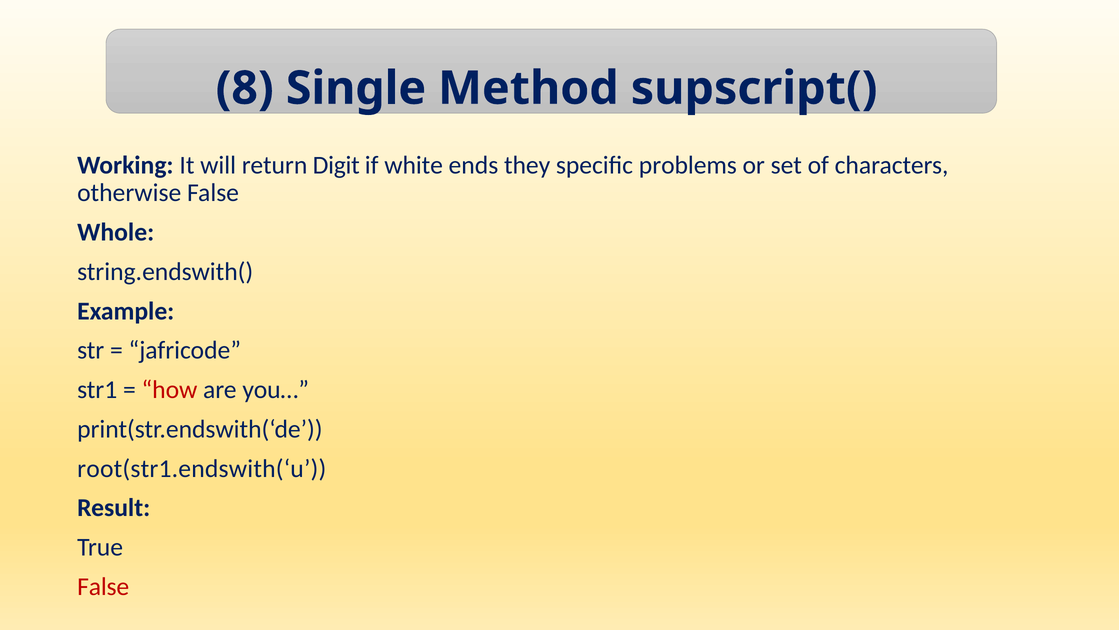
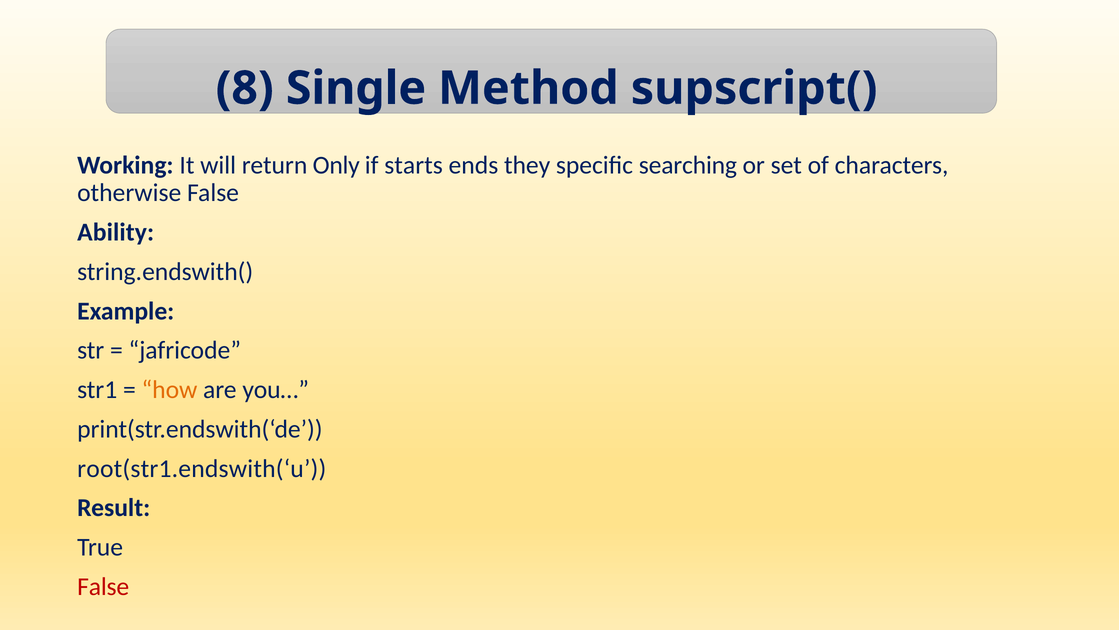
Digit: Digit -> Only (336, 165)
white: white -> starts (414, 165)
problems: problems -> searching (688, 165)
Whole: Whole -> Ability (116, 232)
how colour: red -> orange (169, 389)
